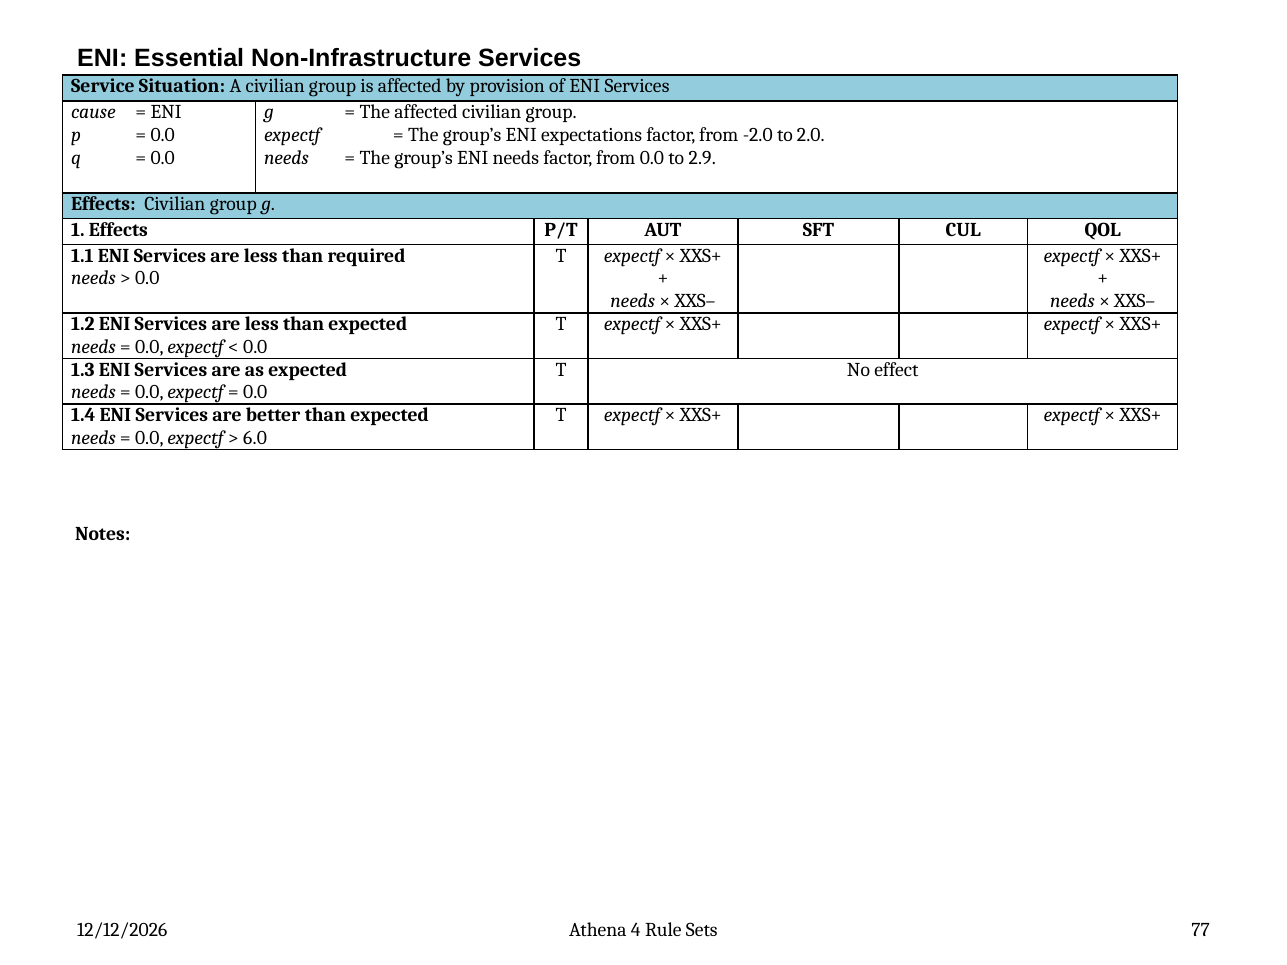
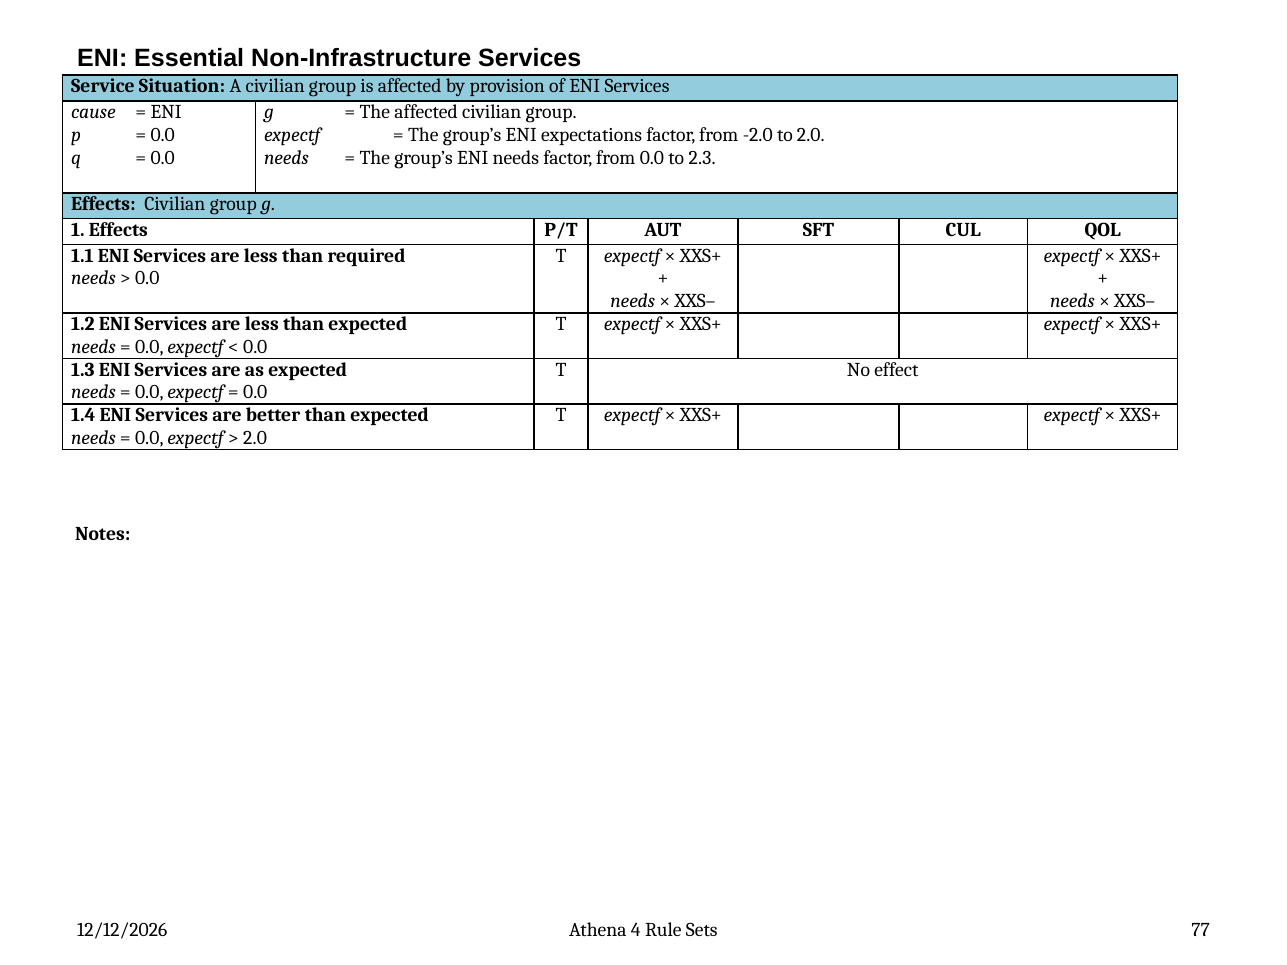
2.9: 2.9 -> 2.3 (702, 158)
6.0: 6.0 -> 2.0 (255, 438)
